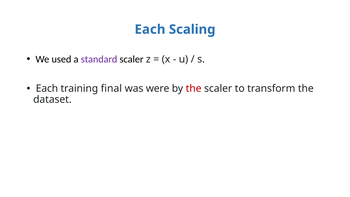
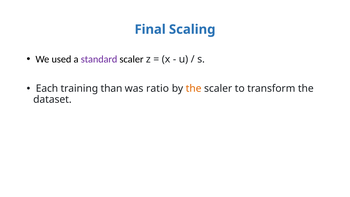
Each: Each -> Final (150, 29)
final: final -> than (111, 89)
were: were -> ratio (158, 89)
the colour: red -> orange (194, 89)
